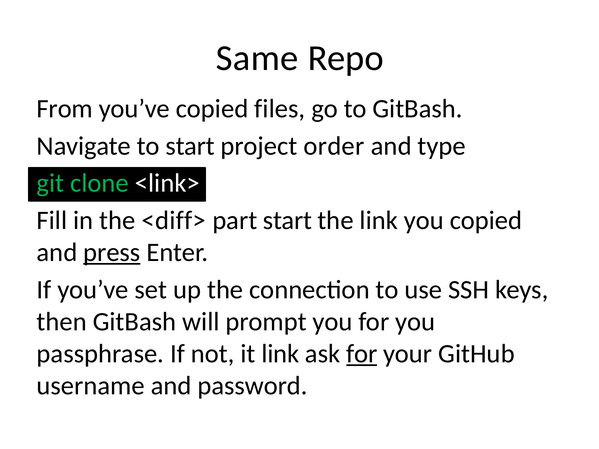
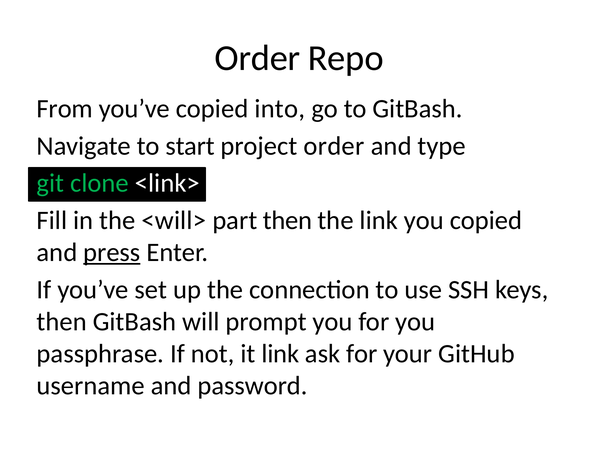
Same: Same -> Order (257, 58)
files: files -> into (280, 109)
<diff>: <diff> -> <will> (174, 221)
part start: start -> then (287, 221)
for underline: present -> none (362, 354)
